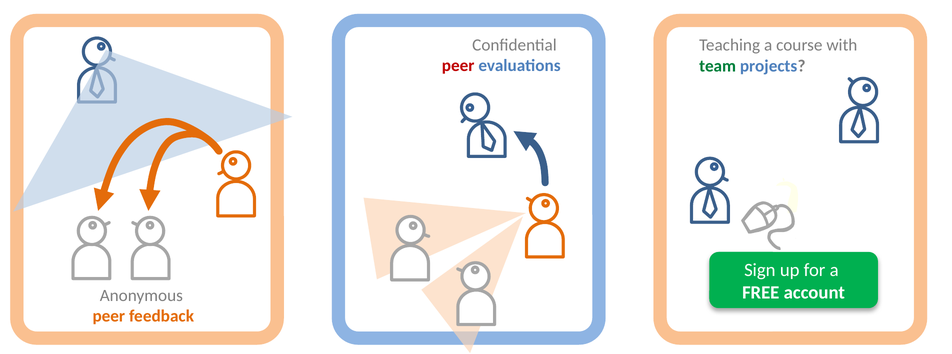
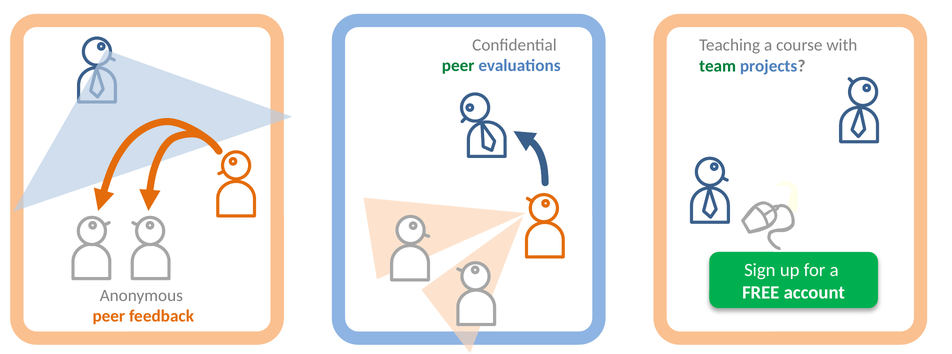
peer colour: red -> green (458, 66)
